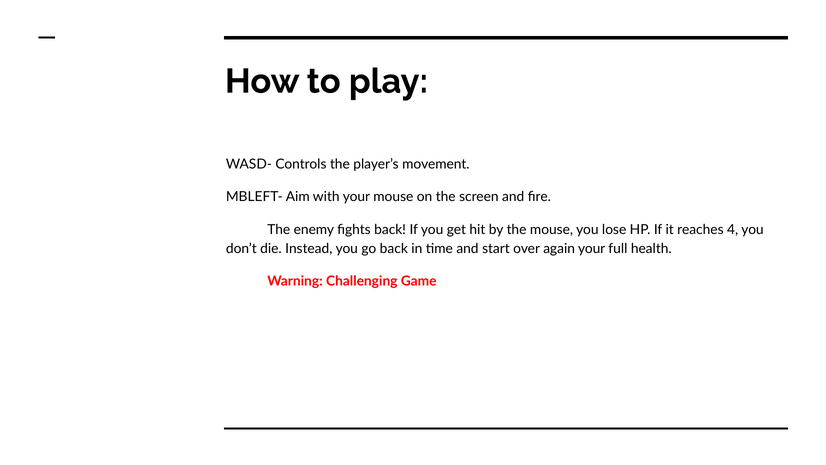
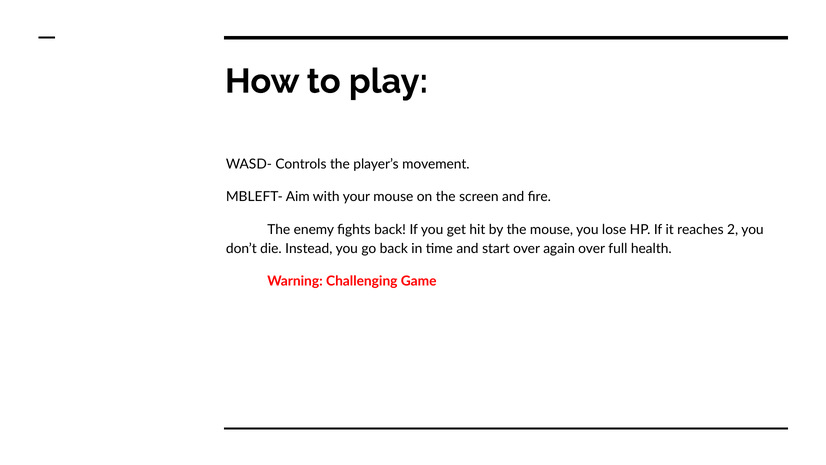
4: 4 -> 2 (733, 229)
again your: your -> over (592, 248)
